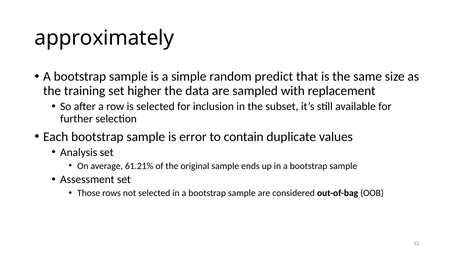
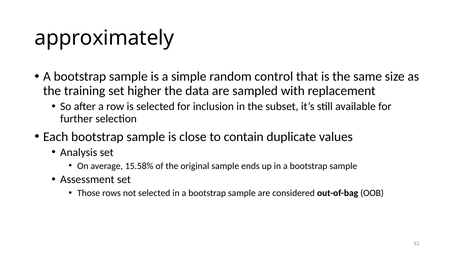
predict: predict -> control (274, 77)
error: error -> close (193, 137)
61.21%: 61.21% -> 15.58% (139, 166)
